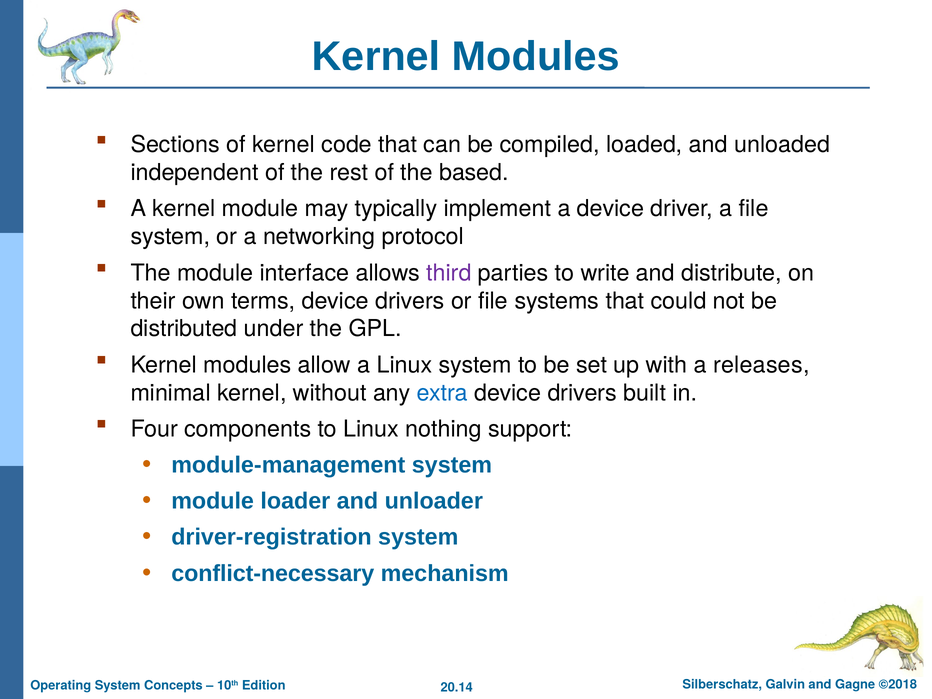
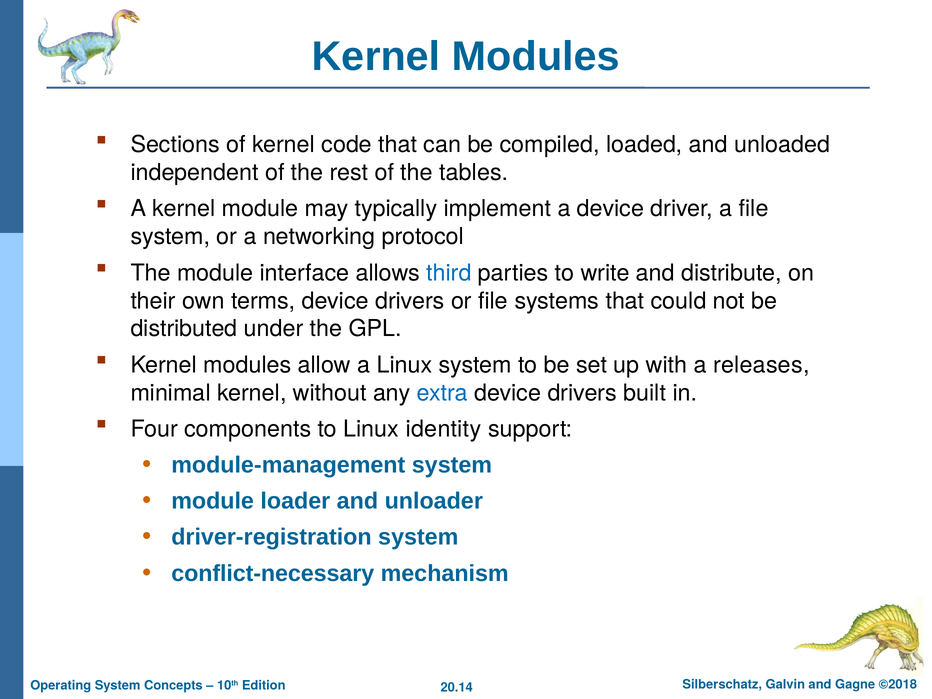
based: based -> tables (474, 173)
third colour: purple -> blue (449, 273)
nothing: nothing -> identity (444, 429)
